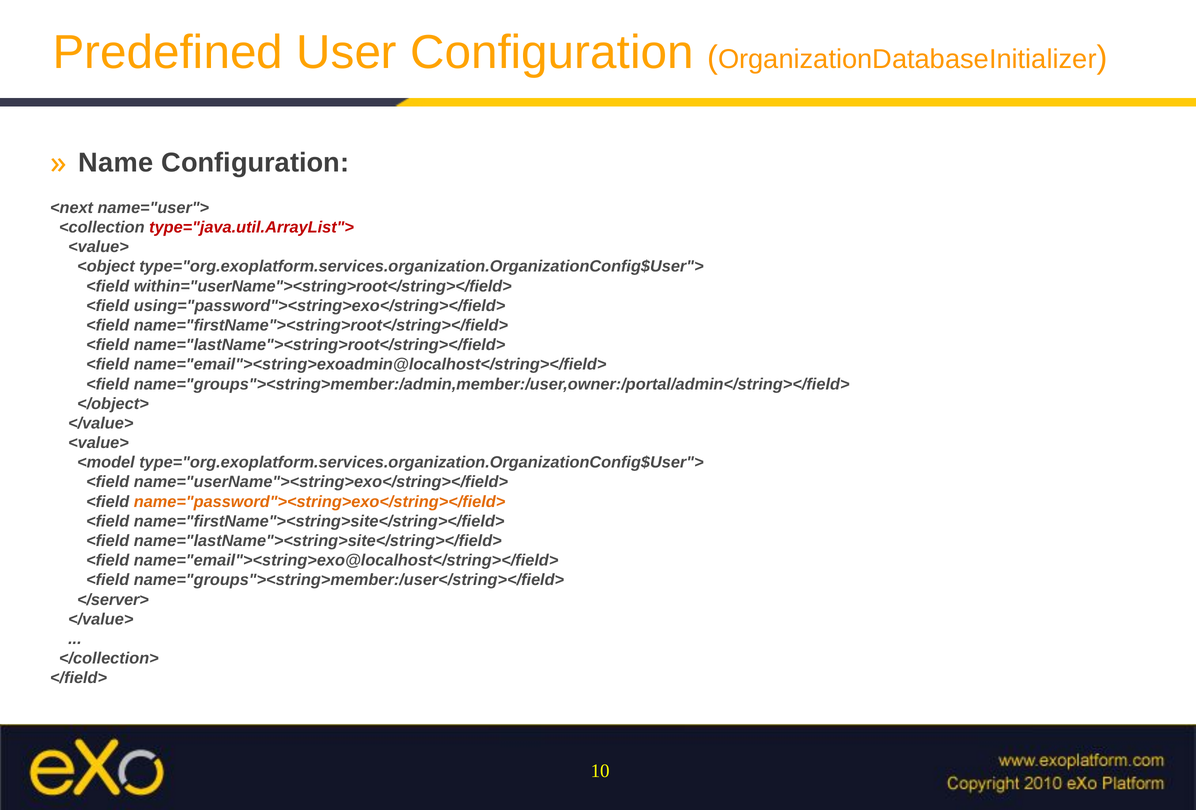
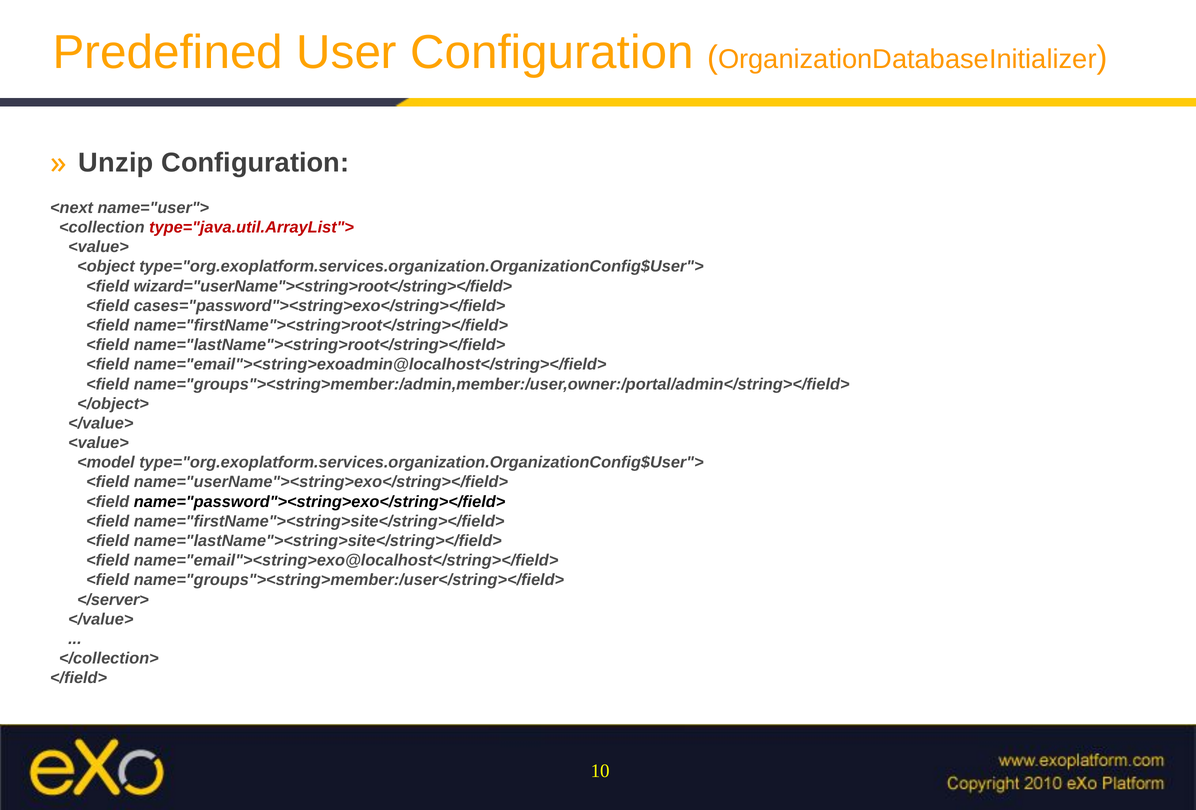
Name: Name -> Unzip (116, 163)
within="userName"><string>root</string></field>: within="userName"><string>root</string></field> -> wizard="userName"><string>root</string></field> (323, 286)
using="password"><string>exo</string></field>: using="password"><string>exo</string></field> -> cases="password"><string>exo</string></field> (320, 306)
name="password"><string>exo</string></field> colour: orange -> black (320, 502)
